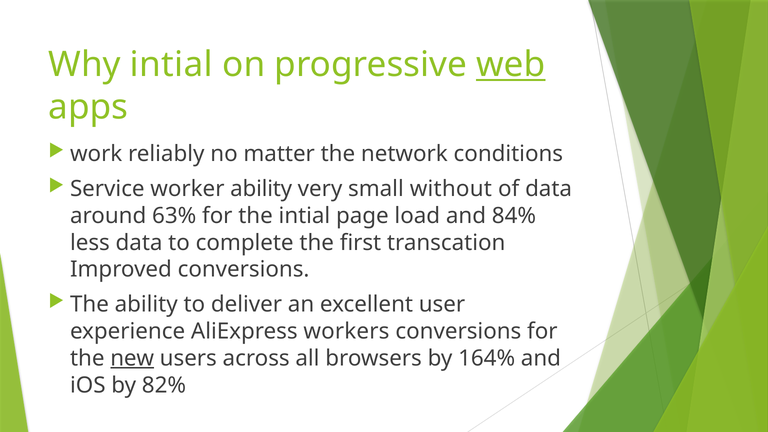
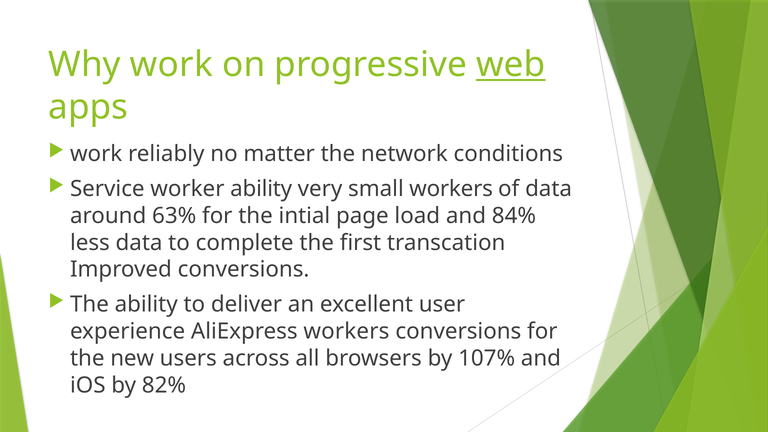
Why intial: intial -> work (171, 65)
small without: without -> workers (451, 189)
new underline: present -> none (132, 358)
164%: 164% -> 107% (487, 358)
